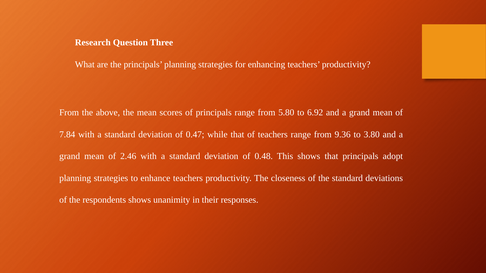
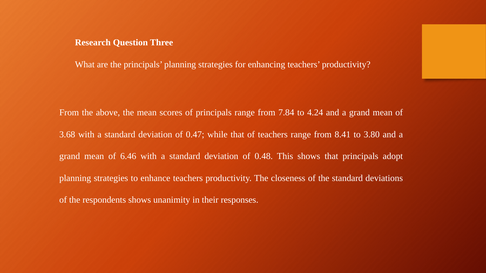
5.80: 5.80 -> 7.84 (286, 113)
6.92: 6.92 -> 4.24 (315, 113)
7.84: 7.84 -> 3.68 (67, 135)
9.36: 9.36 -> 8.41 (343, 135)
2.46: 2.46 -> 6.46 (128, 156)
